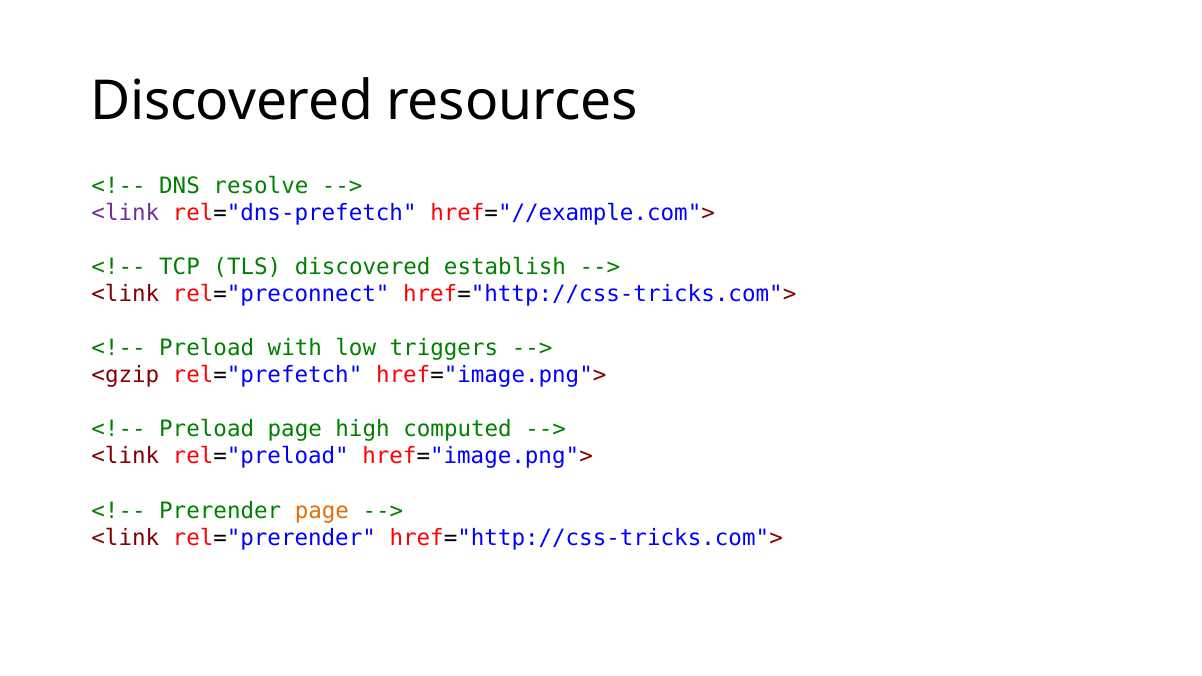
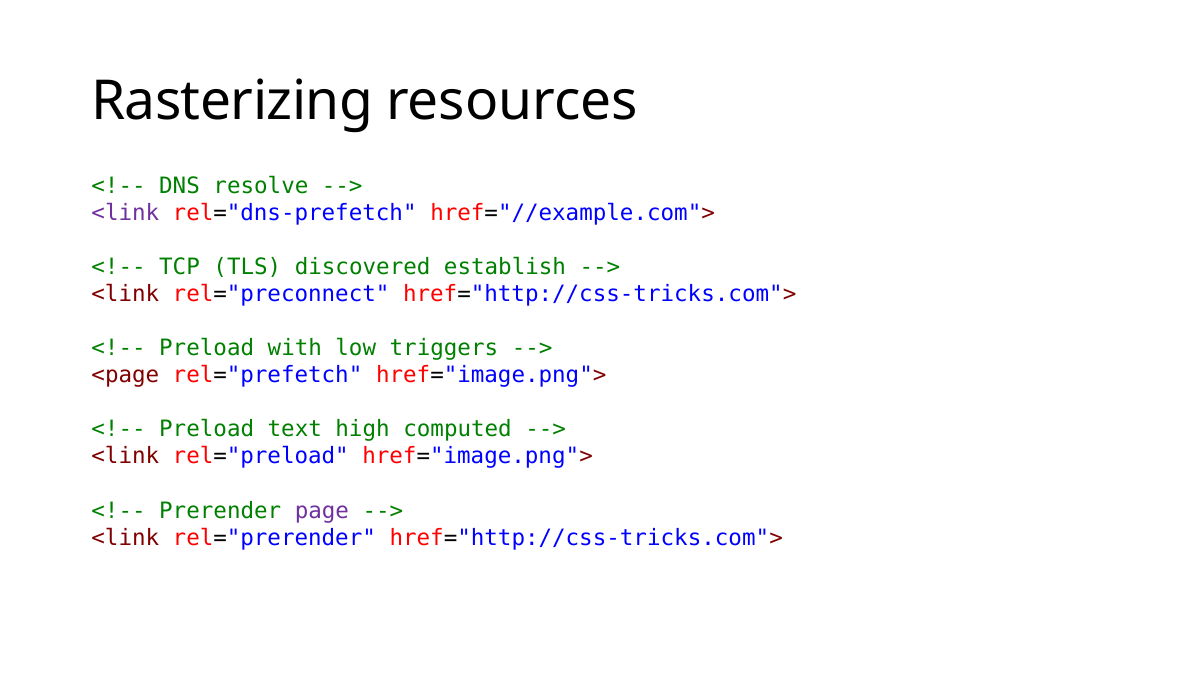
Discovered: Discovered -> Rasterizing (232, 101)
<gzip: <gzip -> <page (125, 375)
Preload page: page -> text (295, 430)
page colour: orange -> purple (322, 511)
